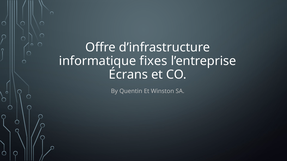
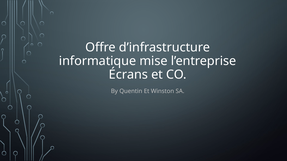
fixes: fixes -> mise (154, 61)
